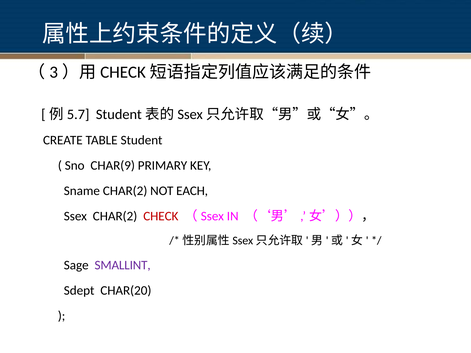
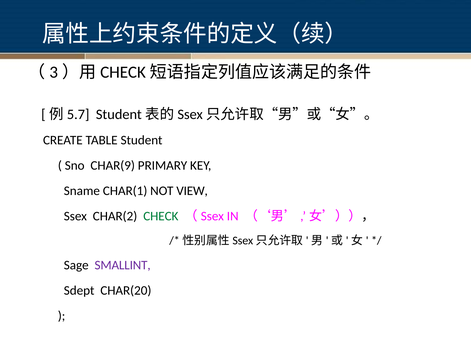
Sname CHAR(2: CHAR(2 -> CHAR(1 (125, 191)
EACH: EACH -> VIEW (192, 191)
CHECK colour: red -> green (161, 216)
